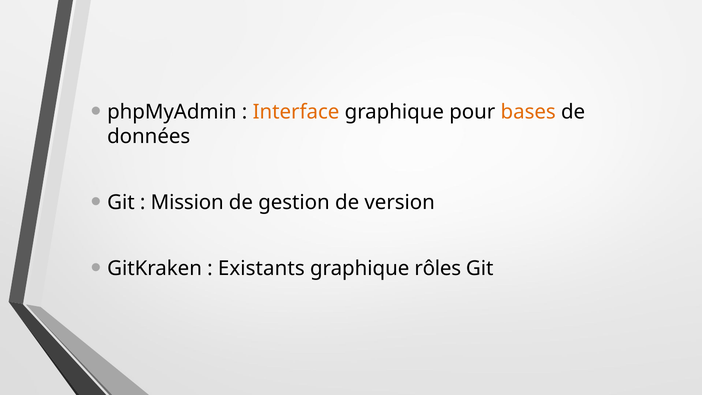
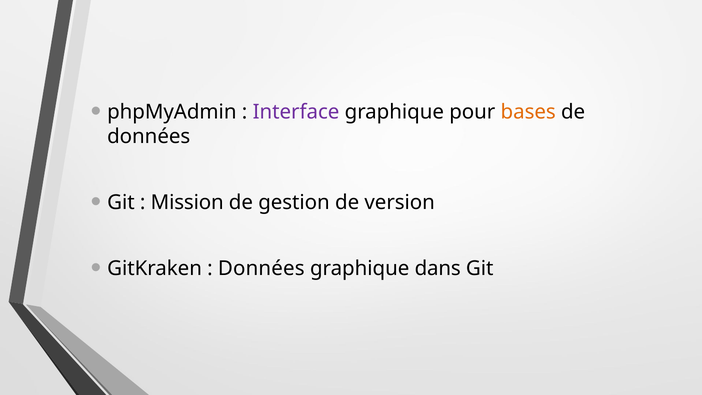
Interface colour: orange -> purple (296, 112)
Existants: Existants -> Données (261, 269)
rôles: rôles -> dans (438, 269)
